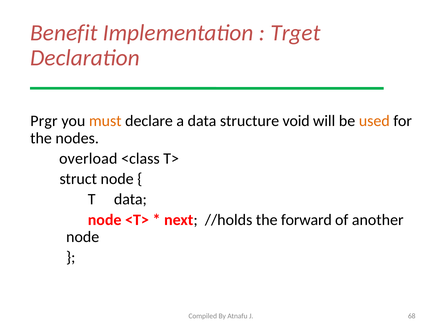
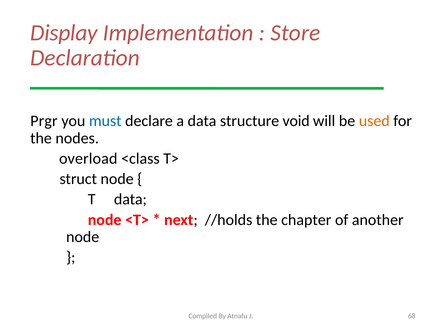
Benefit: Benefit -> Display (64, 33)
Trget: Trget -> Store (295, 33)
must colour: orange -> blue (105, 121)
forward: forward -> chapter (306, 220)
